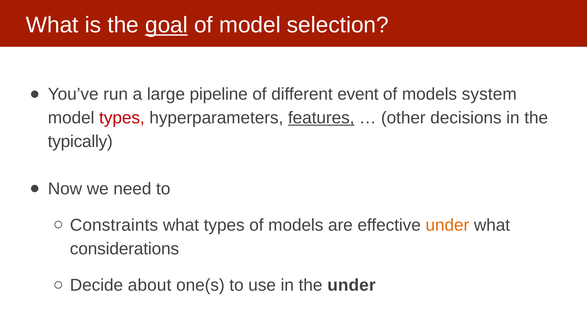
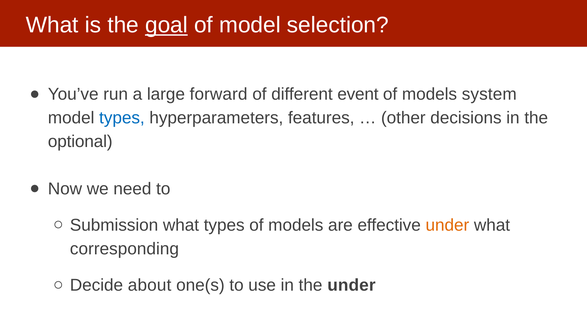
pipeline: pipeline -> forward (219, 94)
types colour: red -> blue (122, 118)
features underline: present -> none (321, 118)
typically: typically -> optional (80, 142)
Constraints: Constraints -> Submission (114, 225)
considerations: considerations -> corresponding (124, 249)
